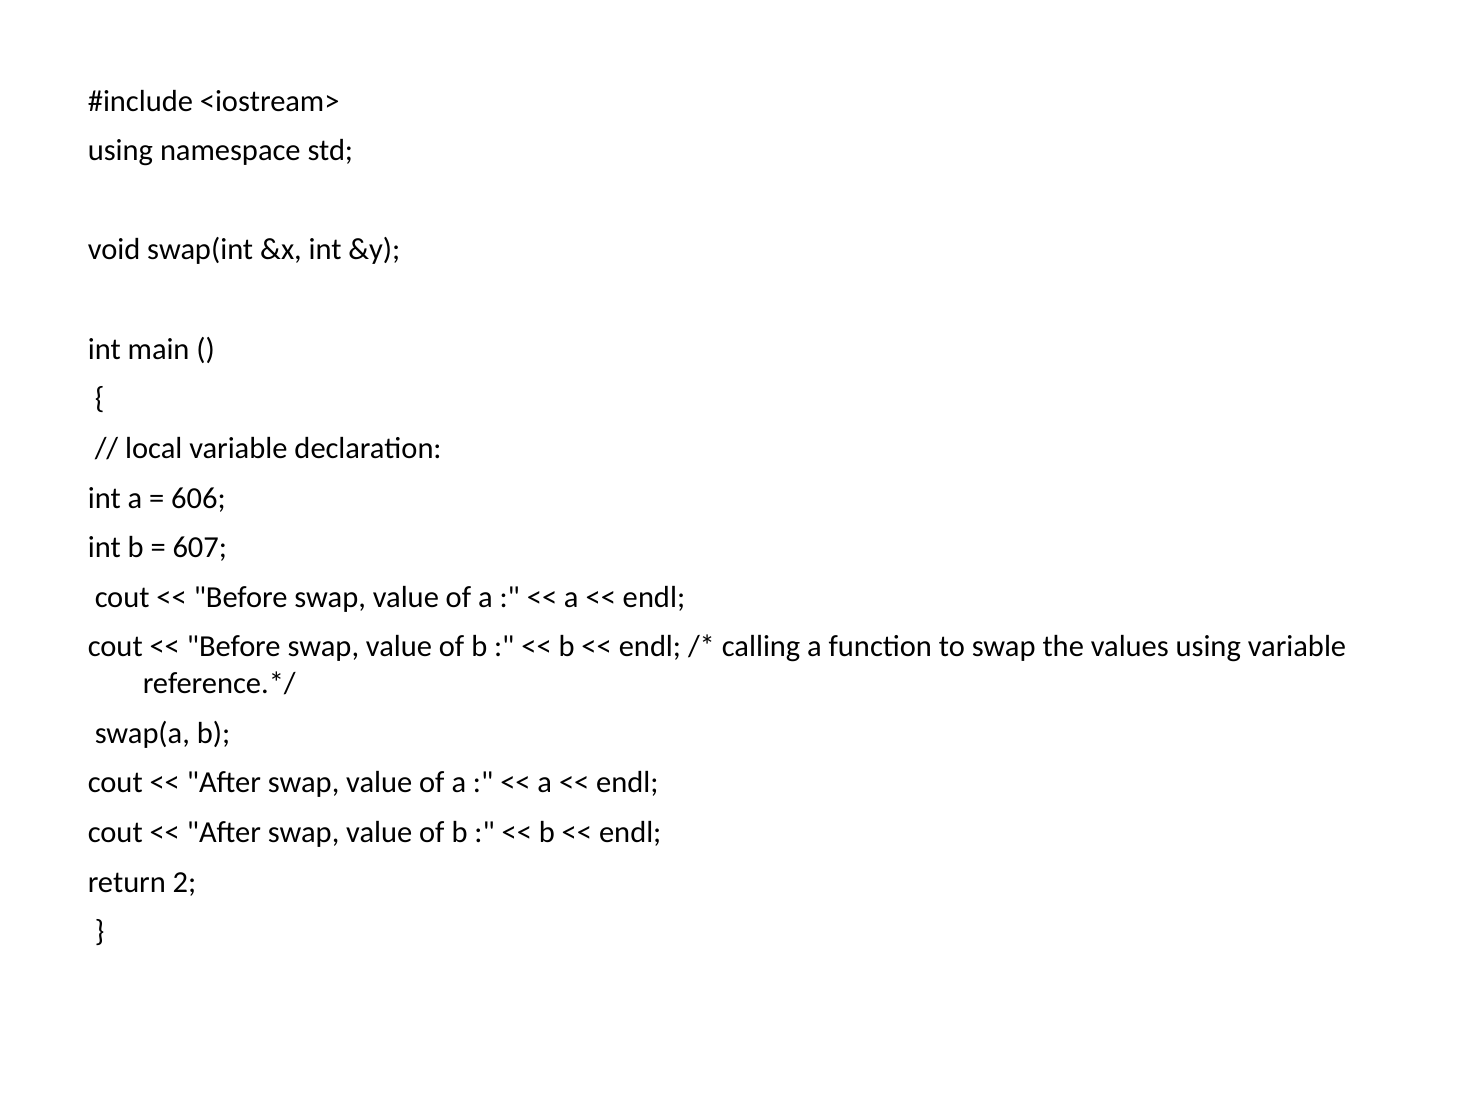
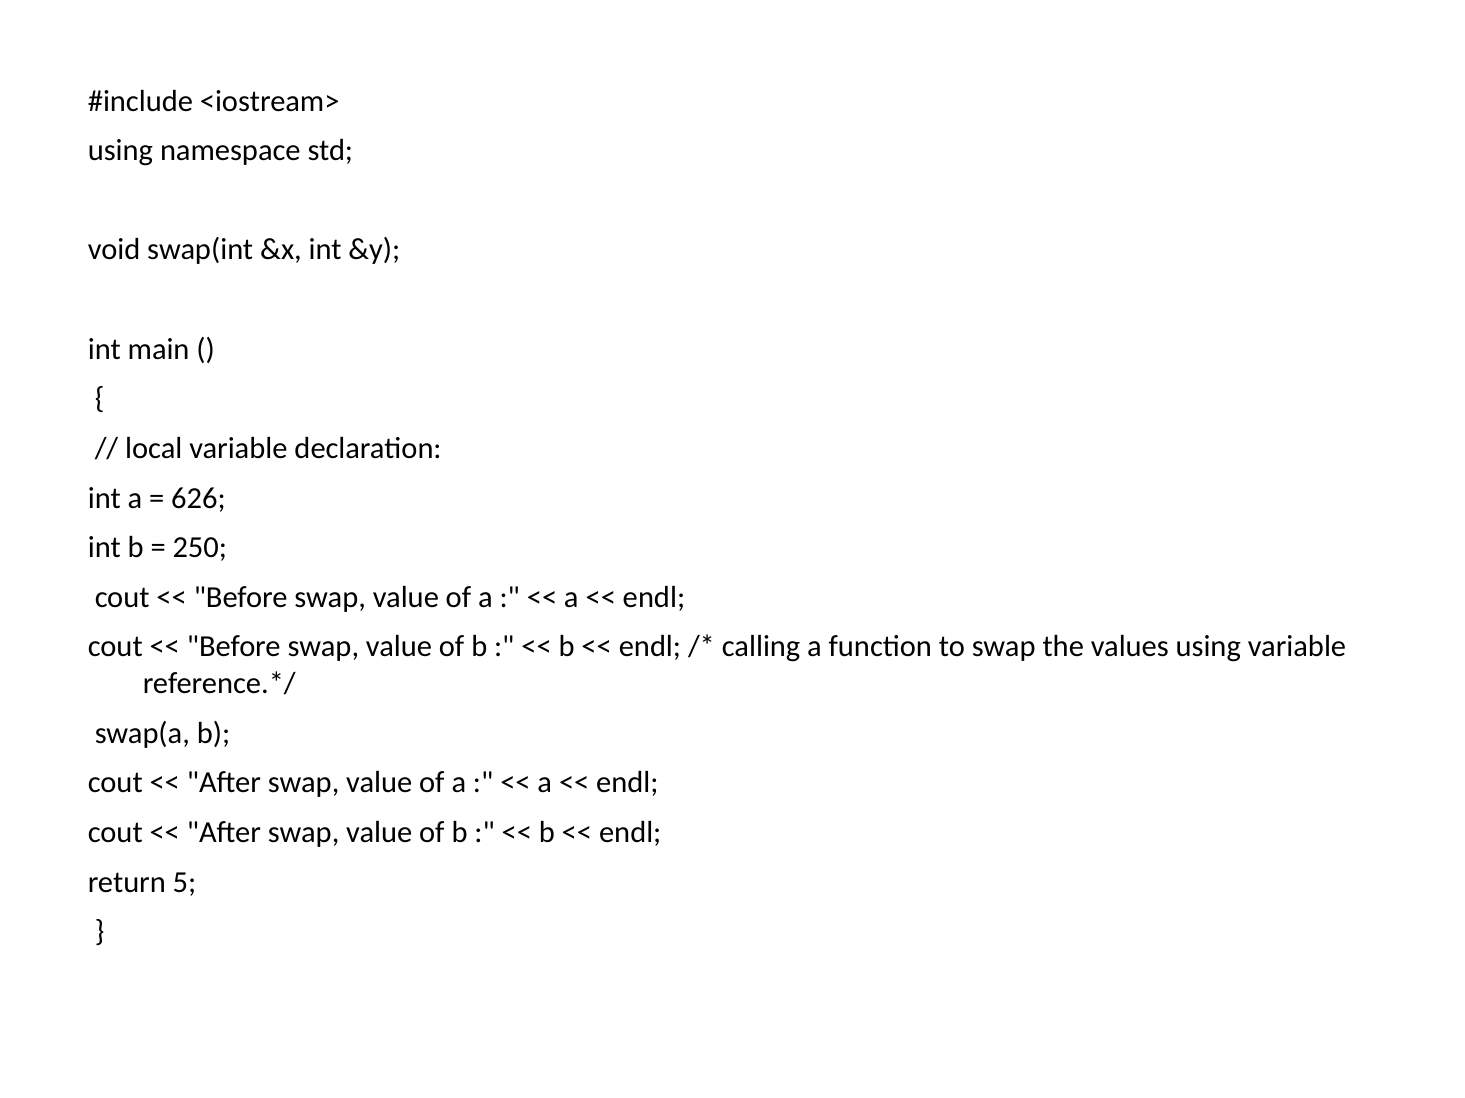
606: 606 -> 626 (198, 498)
607: 607 -> 250 (200, 548)
2: 2 -> 5 (185, 883)
